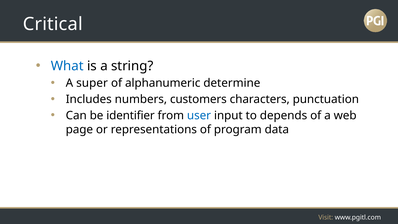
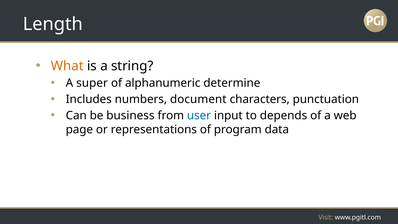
Critical: Critical -> Length (53, 24)
What colour: blue -> orange (67, 66)
customers: customers -> document (198, 99)
identifier: identifier -> business (130, 115)
